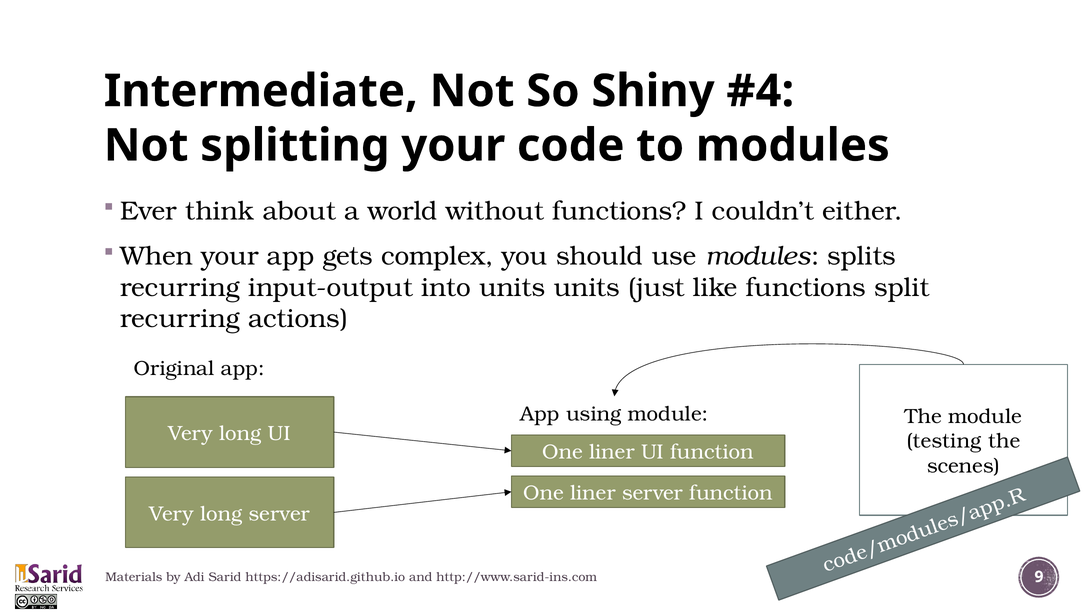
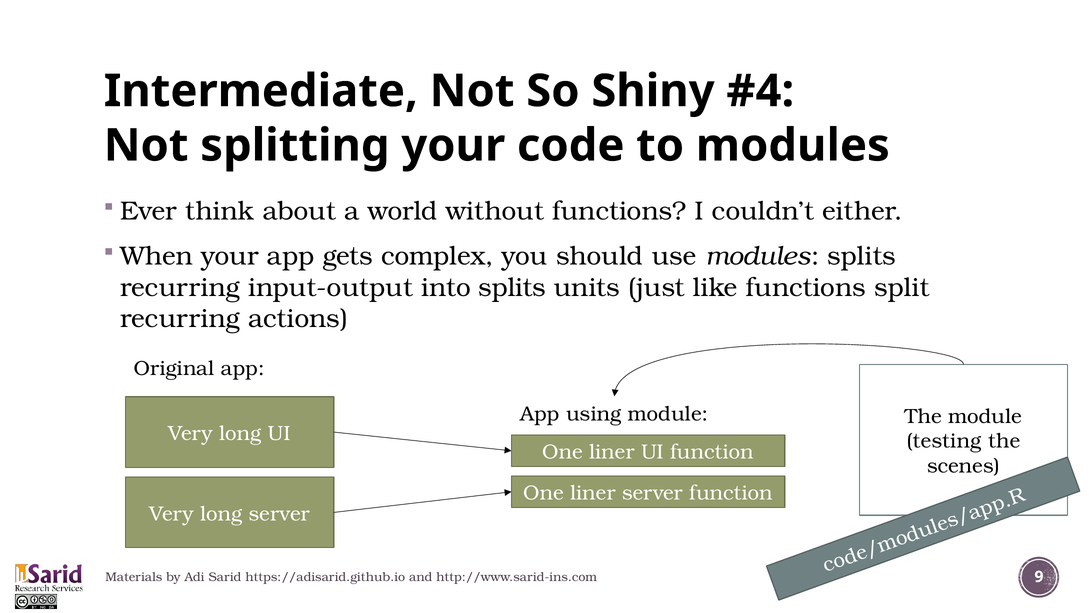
into units: units -> splits (512, 287)
